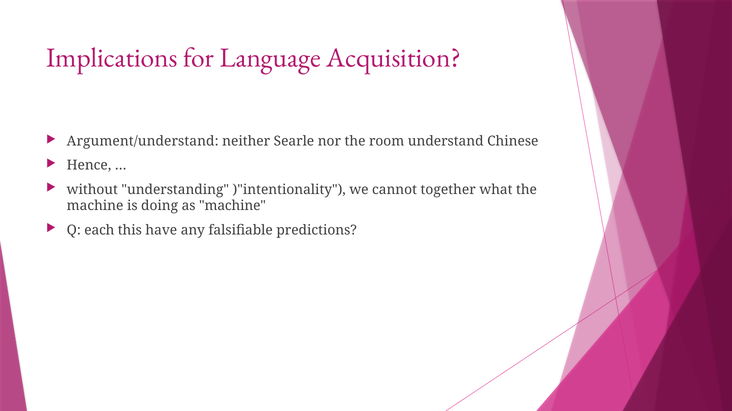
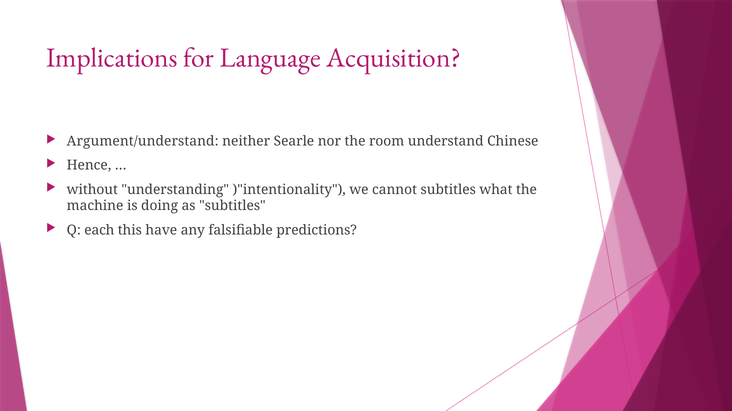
cannot together: together -> subtitles (448, 190)
as machine: machine -> subtitles (232, 206)
